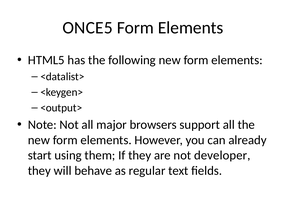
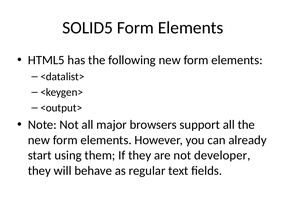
ONCE5: ONCE5 -> SOLID5 (88, 28)
